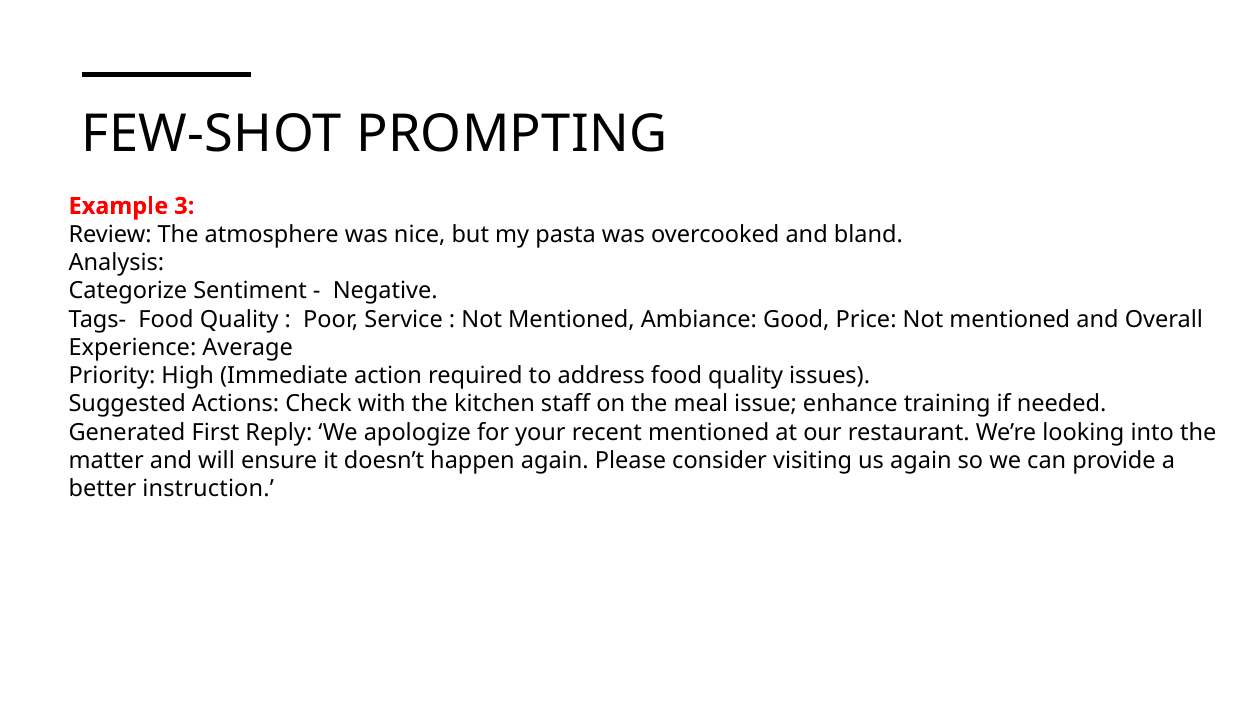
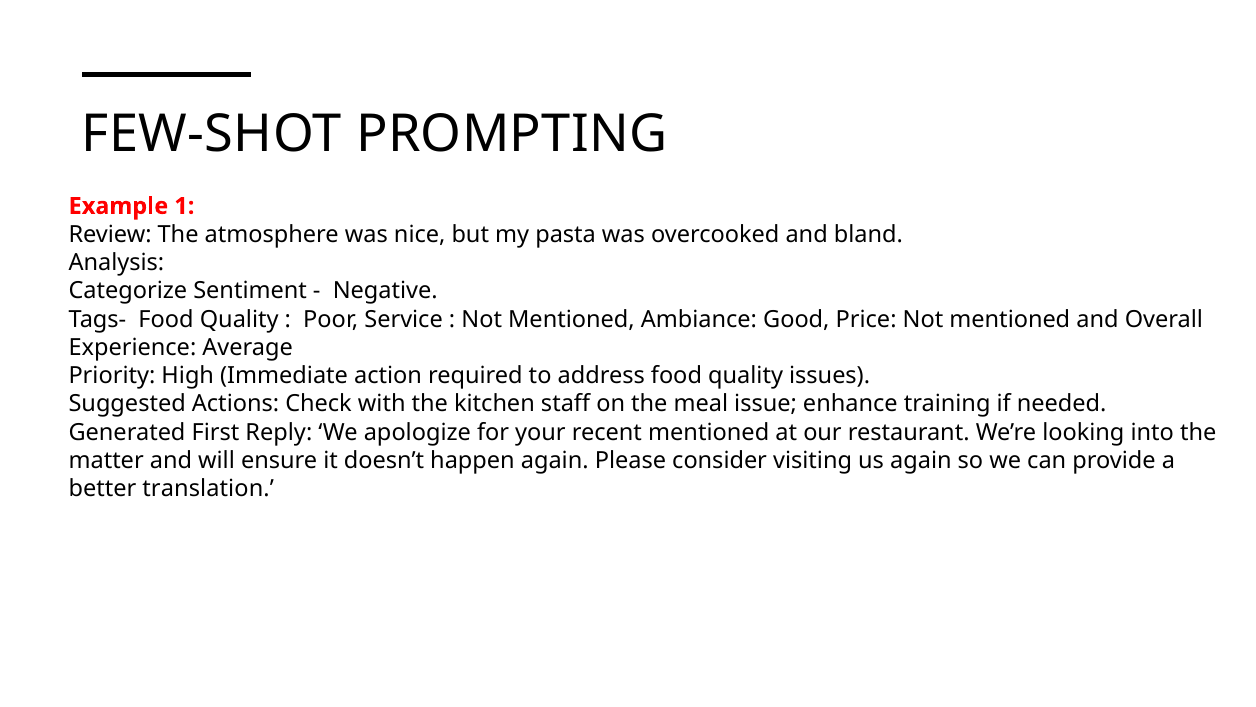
3: 3 -> 1 (184, 206)
instruction: instruction -> translation (208, 489)
